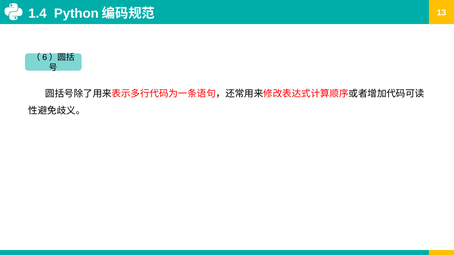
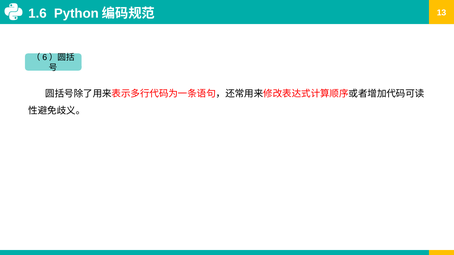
1.4: 1.4 -> 1.6 (37, 13)
